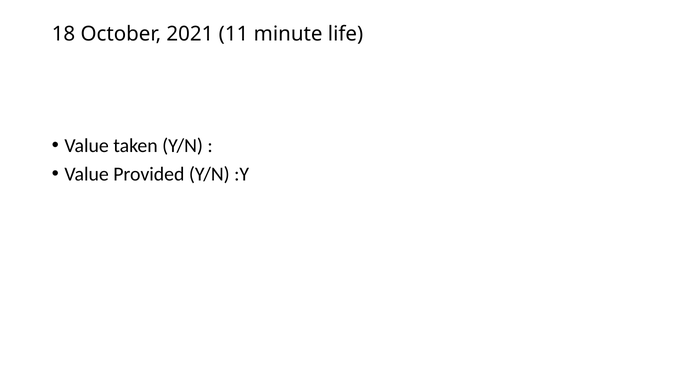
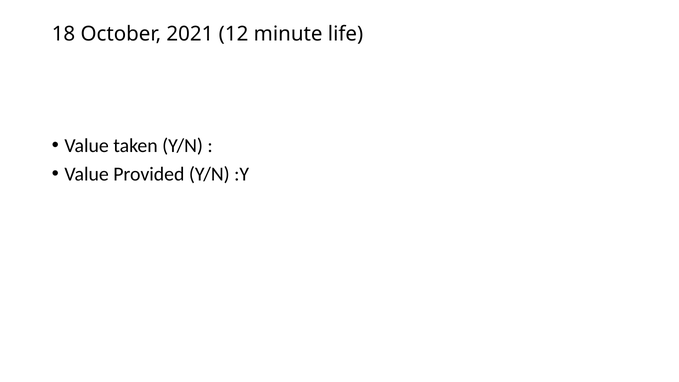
11: 11 -> 12 (234, 34)
